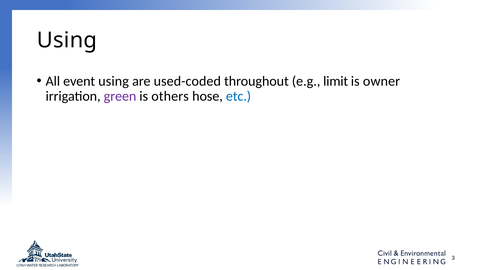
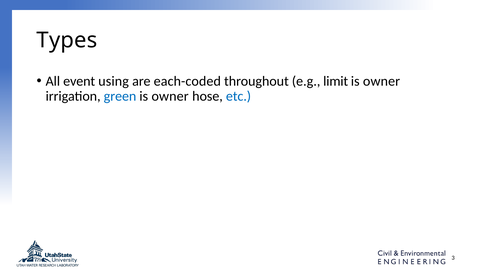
Using: Using -> Types (67, 40)
used-coded: used-coded -> each-coded (187, 81)
green colour: purple -> blue (120, 96)
others: others -> owner (170, 96)
